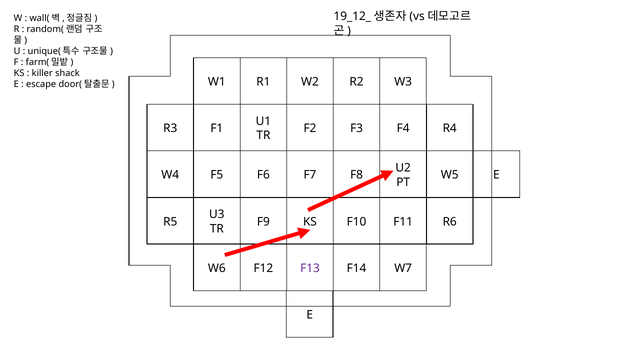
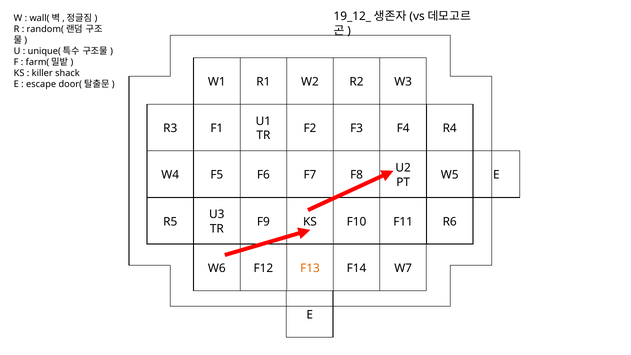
F13 colour: purple -> orange (310, 268)
